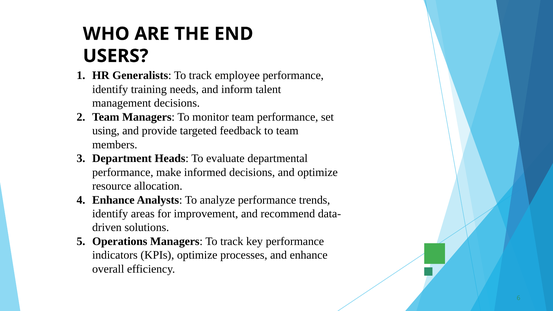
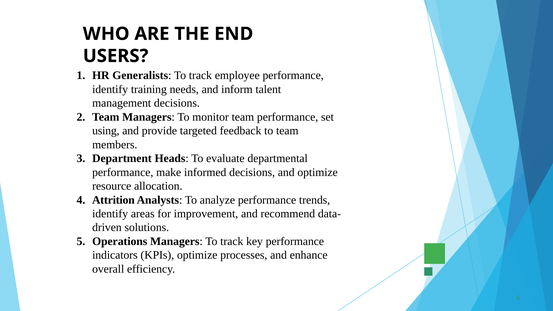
Enhance: Enhance -> Attrition (113, 200)
